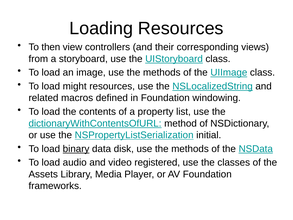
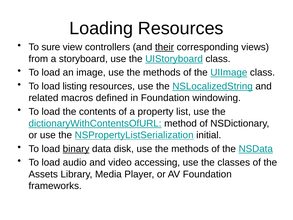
then: then -> sure (51, 47)
their underline: none -> present (165, 47)
might: might -> listing (75, 86)
registered: registered -> accessing (157, 162)
